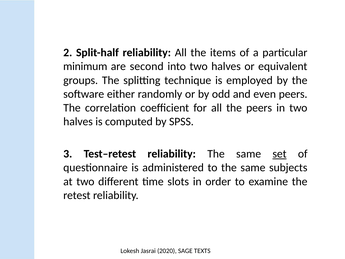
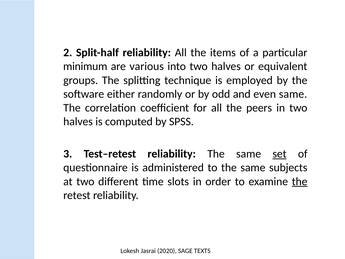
second: second -> various (147, 66)
even peers: peers -> same (293, 94)
the underline: none -> present (300, 181)
